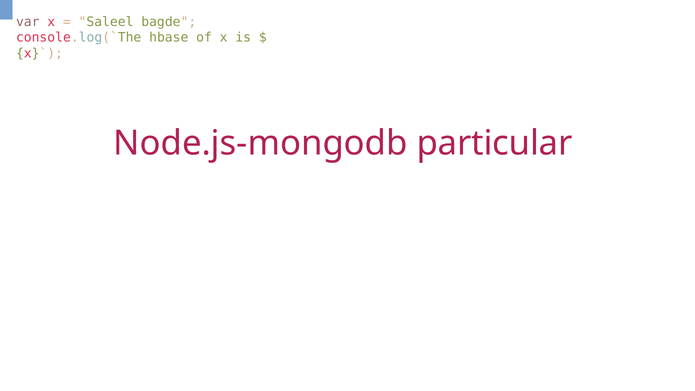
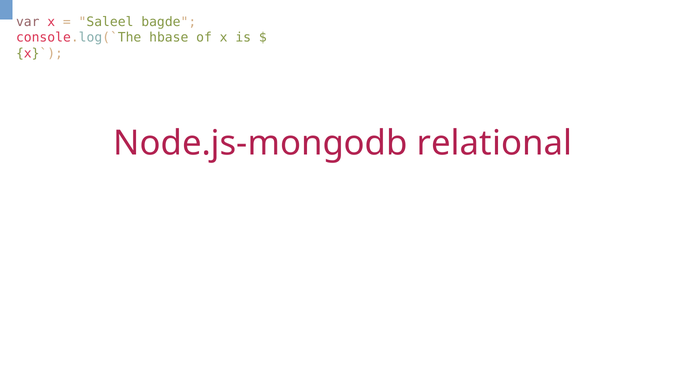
particular: particular -> relational (495, 143)
